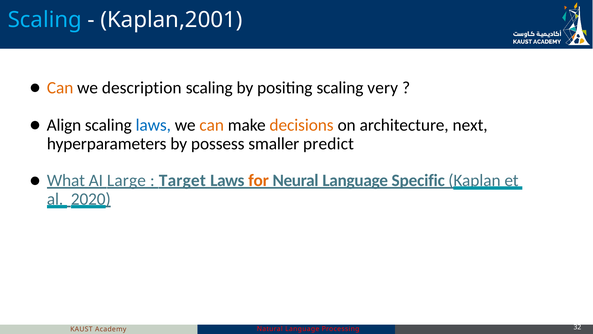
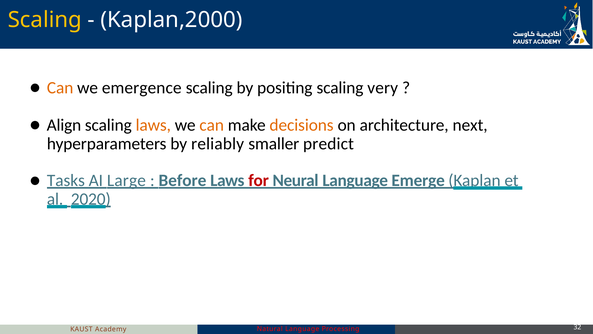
Scaling colour: light blue -> yellow (45, 20)
Kaplan,2001: Kaplan,2001 -> Kaplan,2000 (172, 20)
description: description -> emergence (142, 88)
laws colour: blue -> orange (153, 125)
possess: possess -> reliably (218, 144)
What: What -> Tasks (66, 180)
Target: Target -> Before (182, 180)
for colour: orange -> red (259, 180)
Specific: Specific -> Emerge (418, 180)
